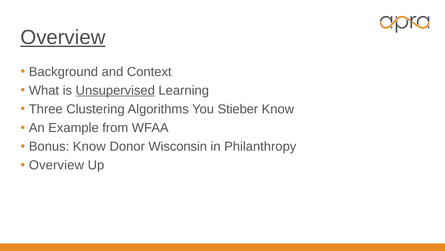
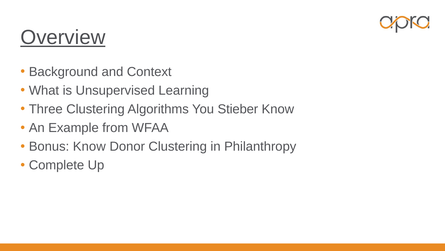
Unsupervised underline: present -> none (115, 90)
Donor Wisconsin: Wisconsin -> Clustering (178, 146)
Overview: Overview -> Complete (56, 165)
